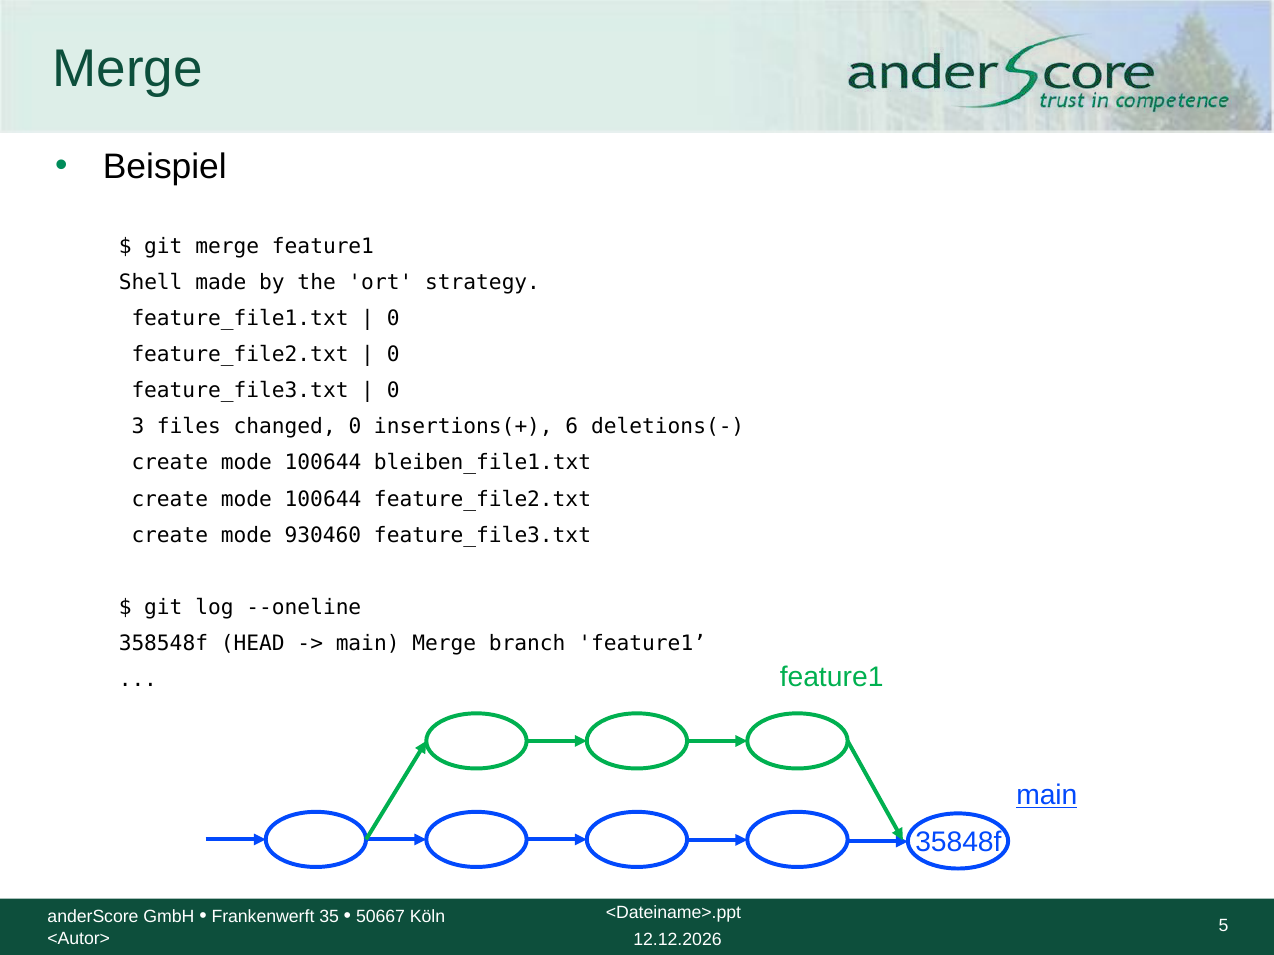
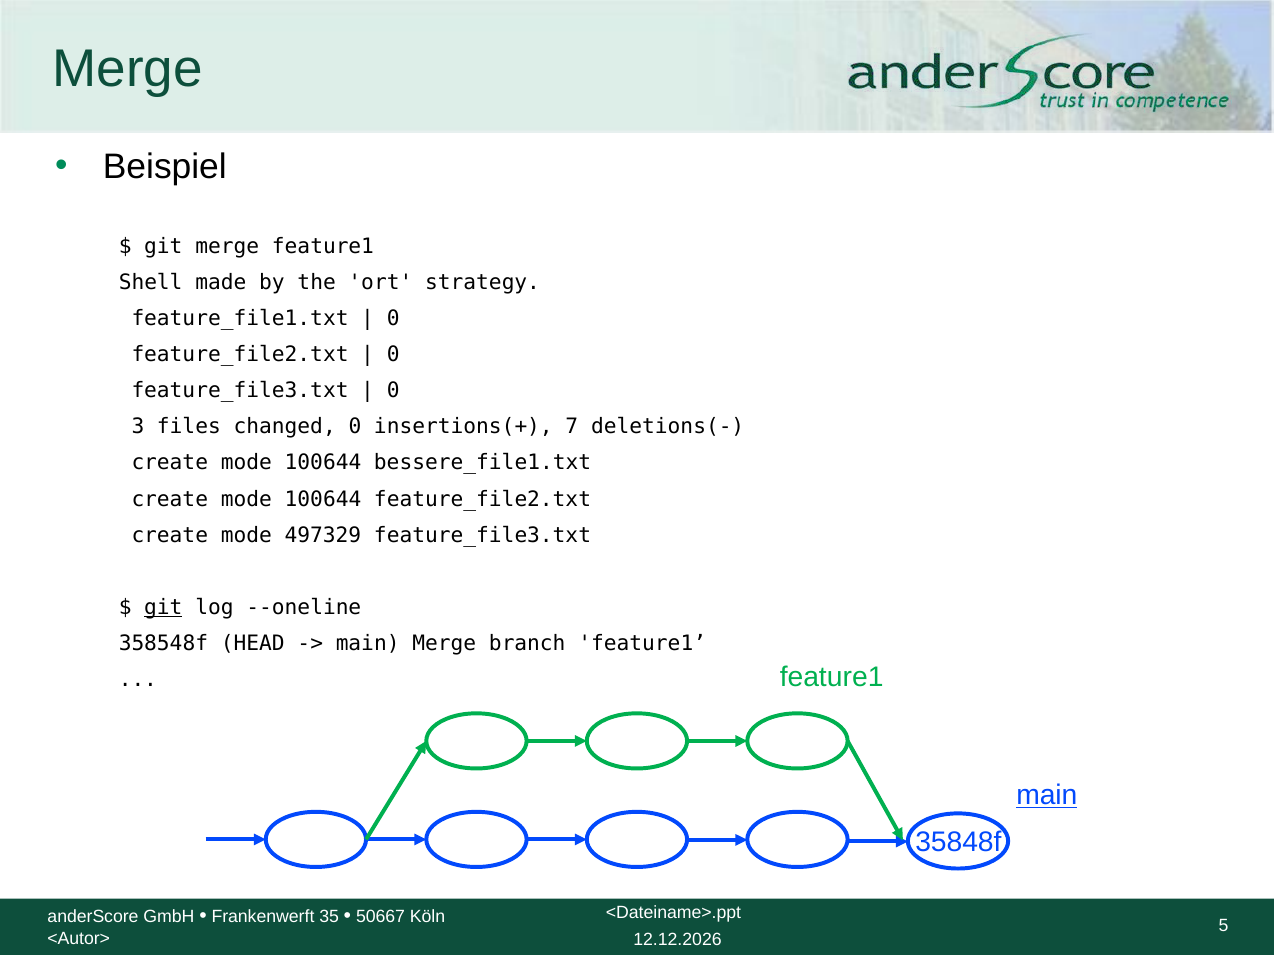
6: 6 -> 7 (572, 427)
bleiben_file1.txt: bleiben_file1.txt -> bessere_file1.txt (483, 463)
930460: 930460 -> 497329 (323, 535)
git underline: none -> present (163, 608)
